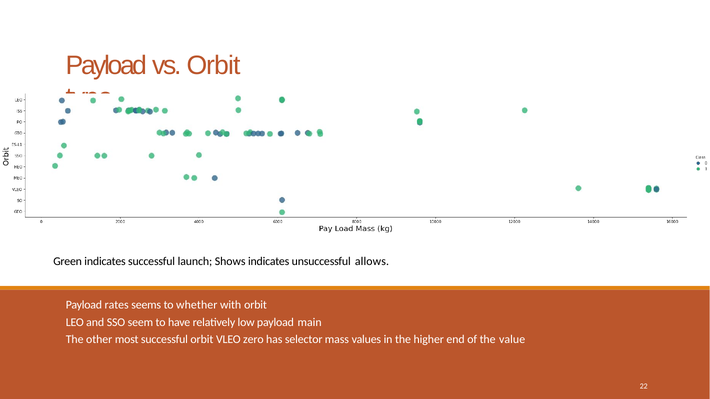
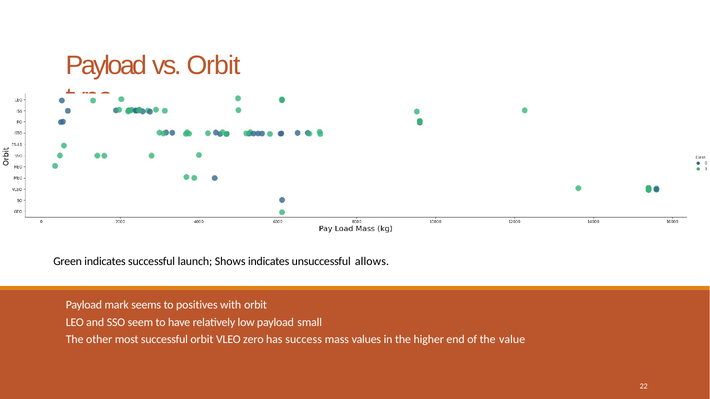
rates: rates -> mark (117, 305)
whether: whether -> positives (197, 305)
main: main -> small (310, 322)
selector: selector -> success (304, 340)
